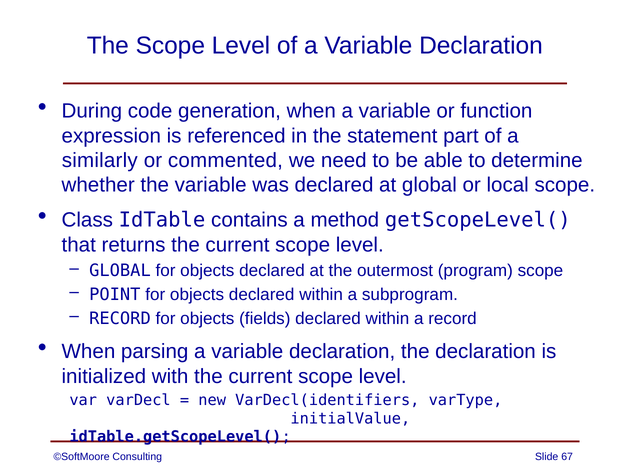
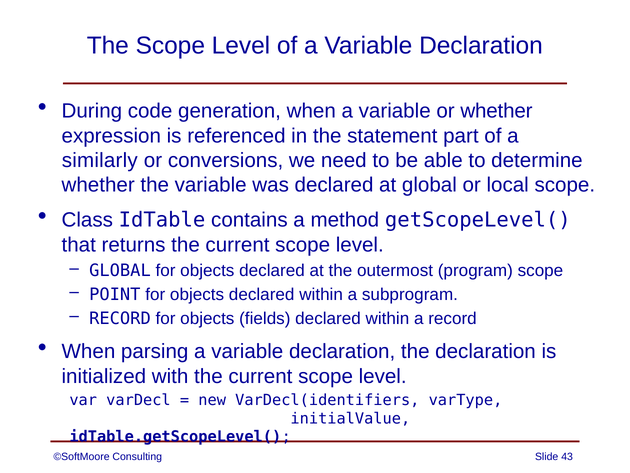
or function: function -> whether (496, 111)
commented: commented -> conversions (226, 160)
67: 67 -> 43 (567, 456)
